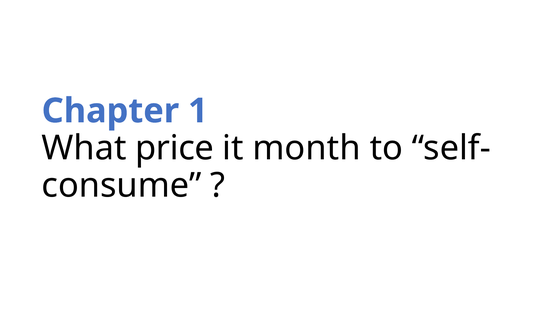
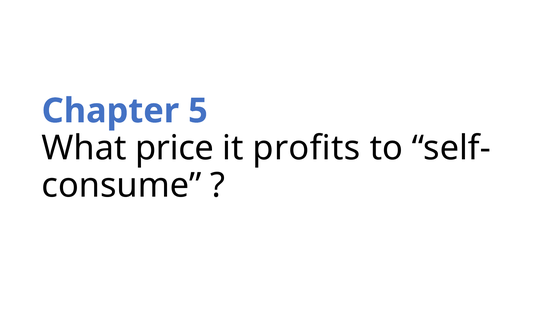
1: 1 -> 5 (198, 111)
month: month -> profits (306, 148)
